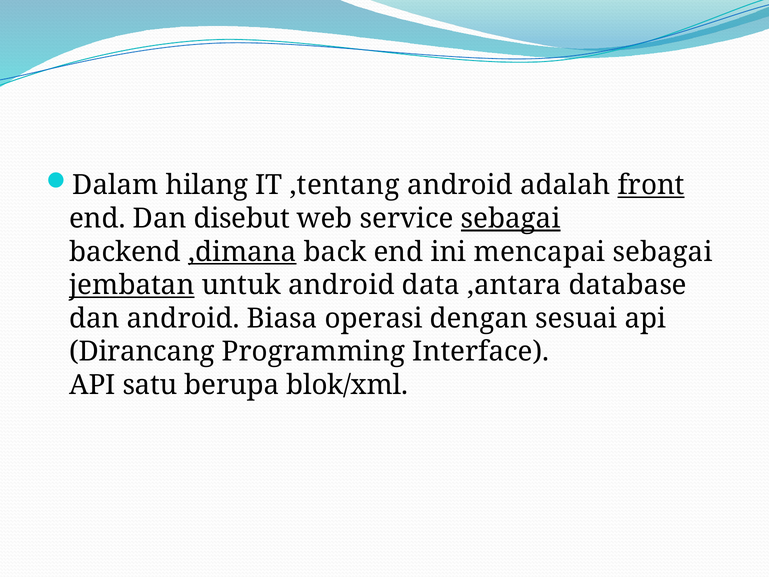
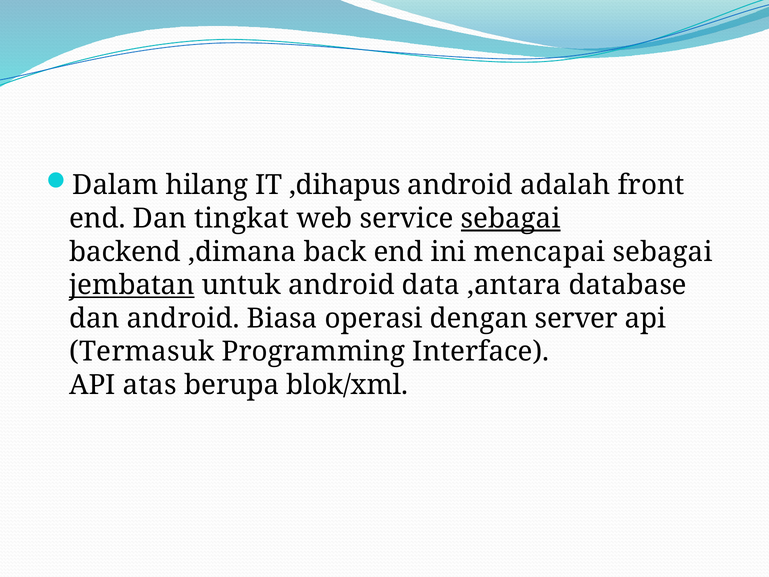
,tentang: ,tentang -> ,dihapus (345, 185)
front underline: present -> none (651, 185)
disebut: disebut -> tingkat (242, 218)
,dimana underline: present -> none (242, 252)
sesuai: sesuai -> server (576, 318)
Dirancang: Dirancang -> Termasuk (142, 352)
satu: satu -> atas (150, 385)
